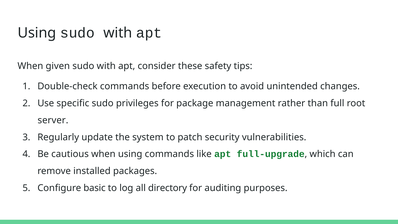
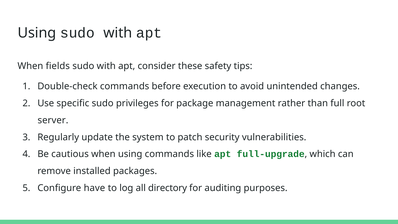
given: given -> fields (58, 66)
basic: basic -> have (94, 188)
